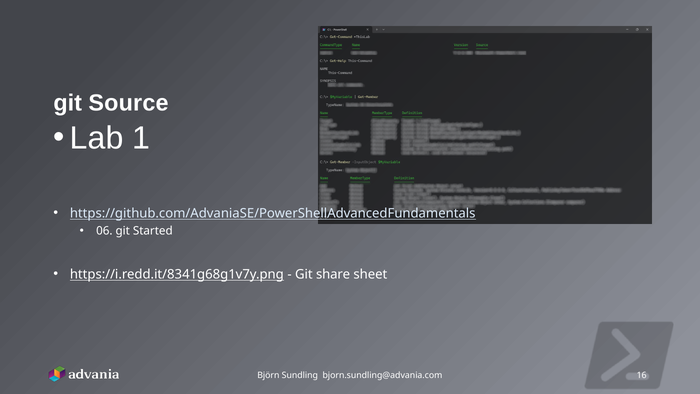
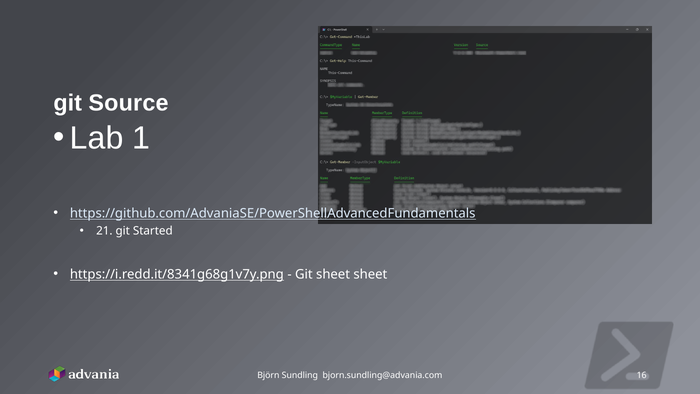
06: 06 -> 21 (104, 231)
Git share: share -> sheet (333, 274)
